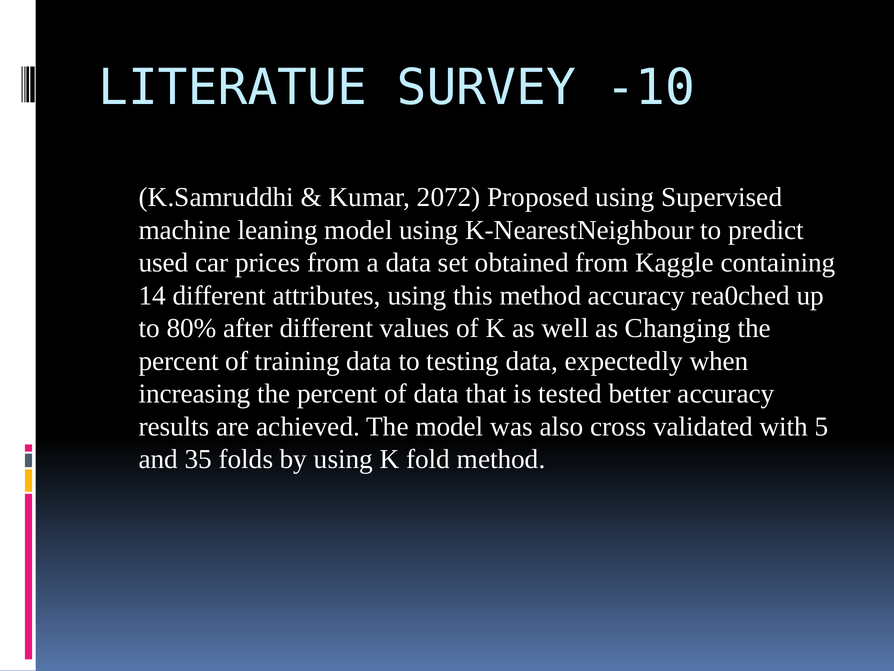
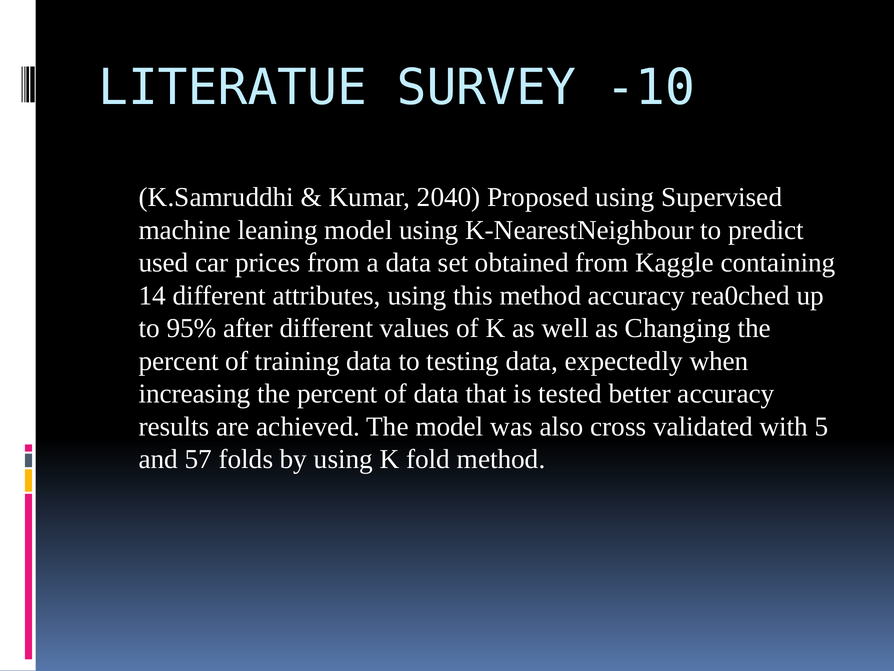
2072: 2072 -> 2040 (449, 197)
80%: 80% -> 95% (192, 328)
35: 35 -> 57 (198, 459)
